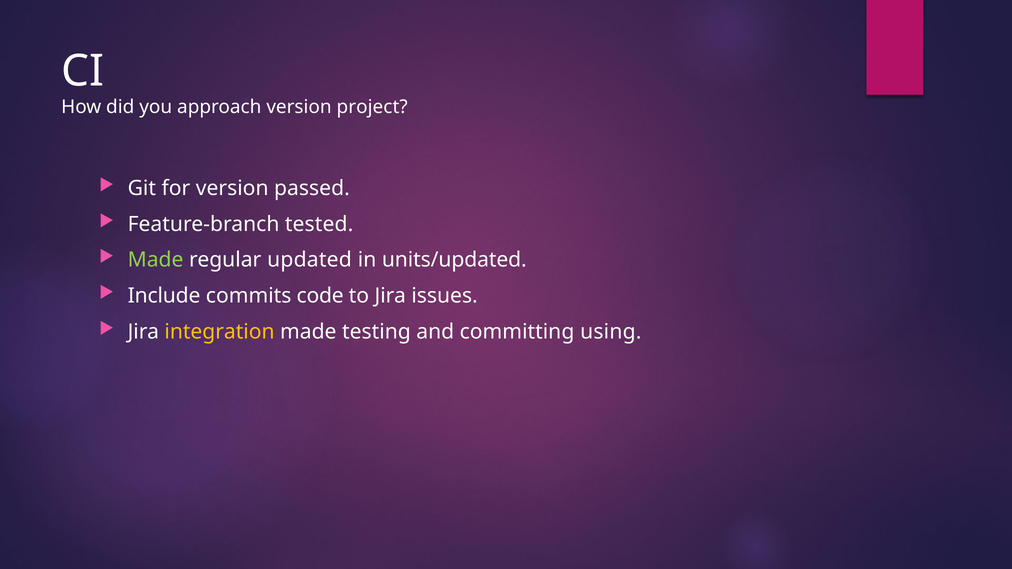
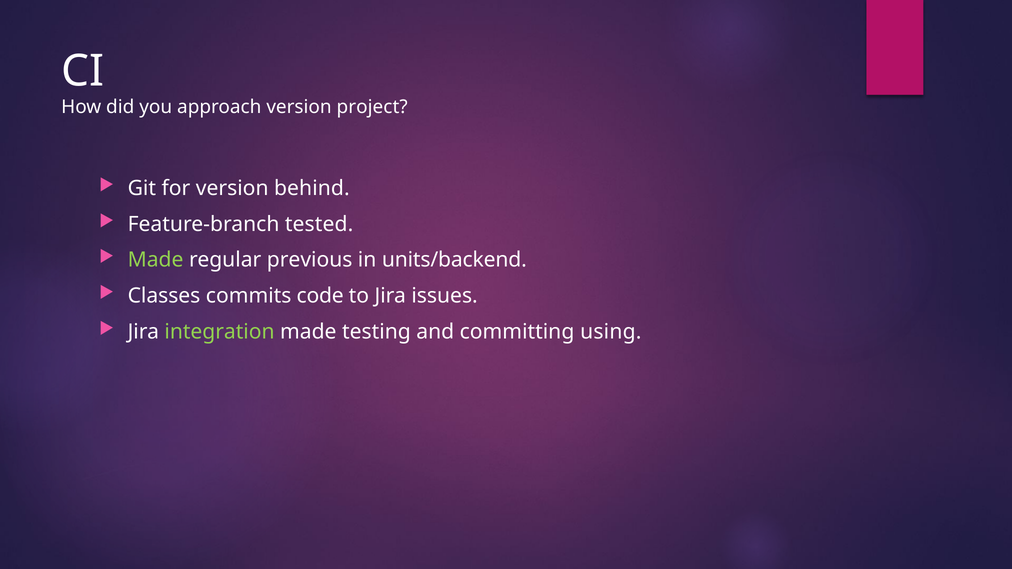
passed: passed -> behind (312, 188)
updated: updated -> previous (310, 260)
units/updated: units/updated -> units/backend (454, 260)
Include: Include -> Classes (164, 296)
integration colour: yellow -> light green (220, 332)
